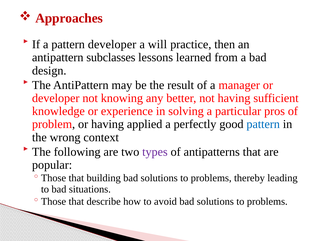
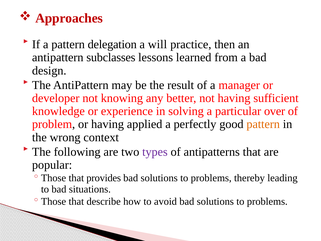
pattern developer: developer -> delegation (112, 44)
pros: pros -> over (275, 111)
pattern colour: blue -> orange (263, 124)
building: building -> provides (104, 178)
